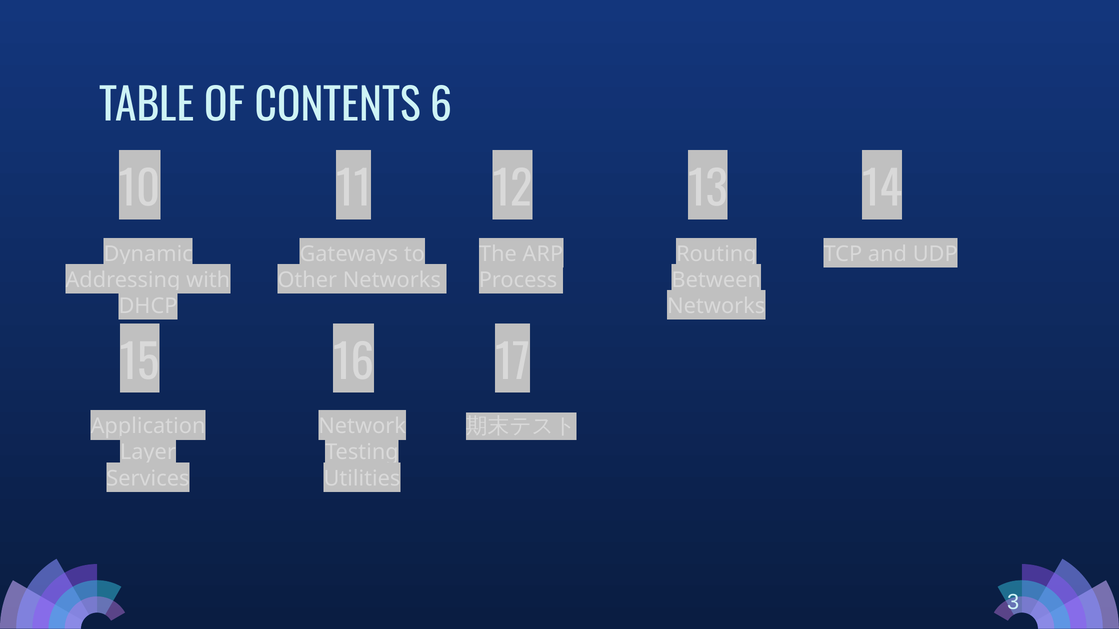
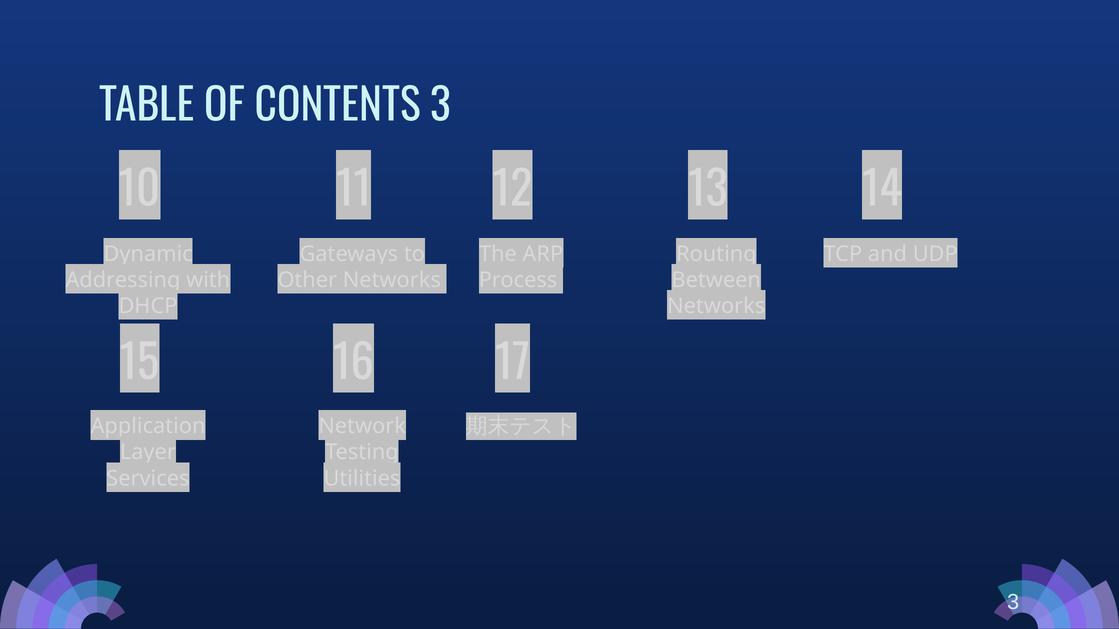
CONTENTS 6: 6 -> 3 (441, 106)
